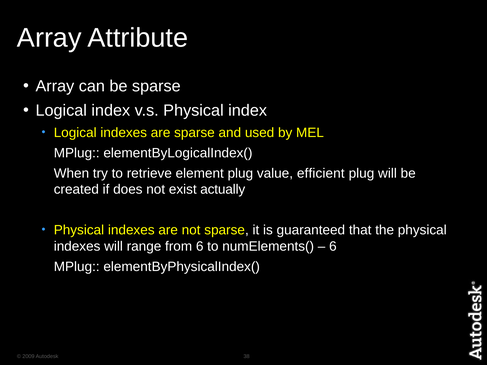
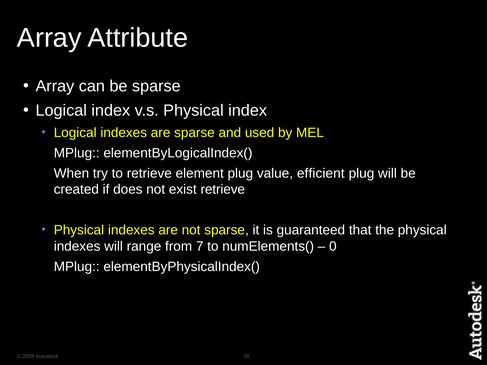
exist actually: actually -> retrieve (223, 190)
from 6: 6 -> 7 (200, 246)
6: 6 -> 0 (333, 246)
